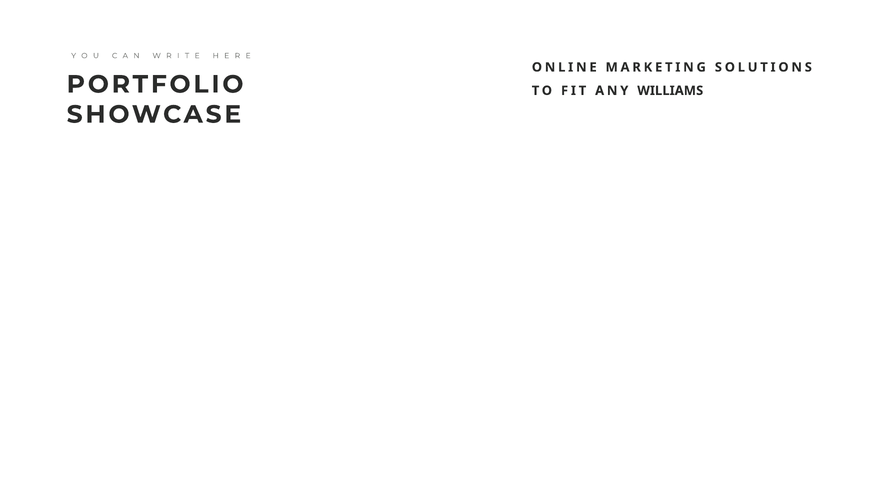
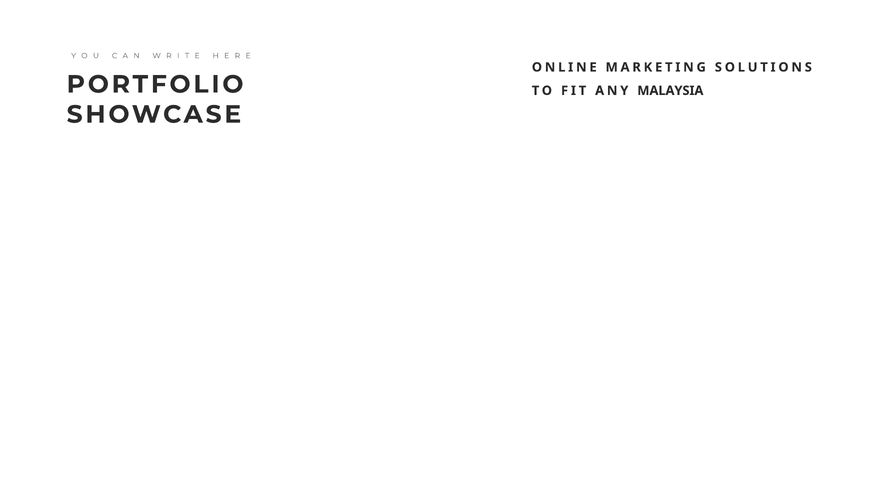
WILLIAMS: WILLIAMS -> MALAYSIA (670, 91)
